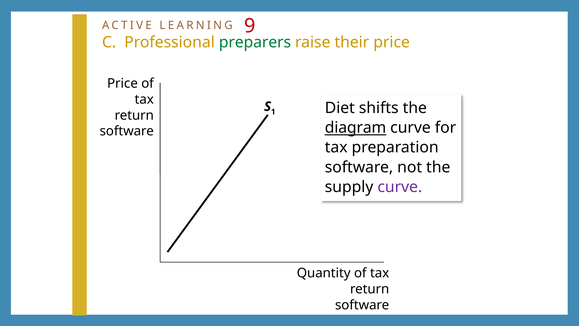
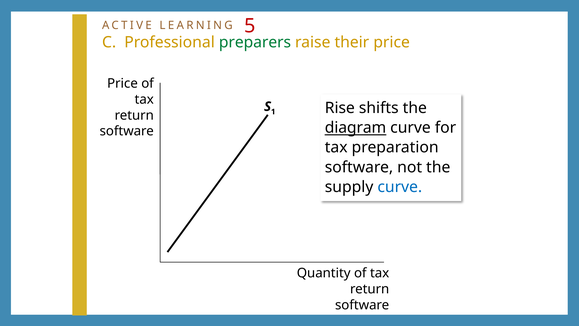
9: 9 -> 5 (250, 26)
Diet: Diet -> Rise (340, 108)
curve colour: purple -> blue (400, 187)
